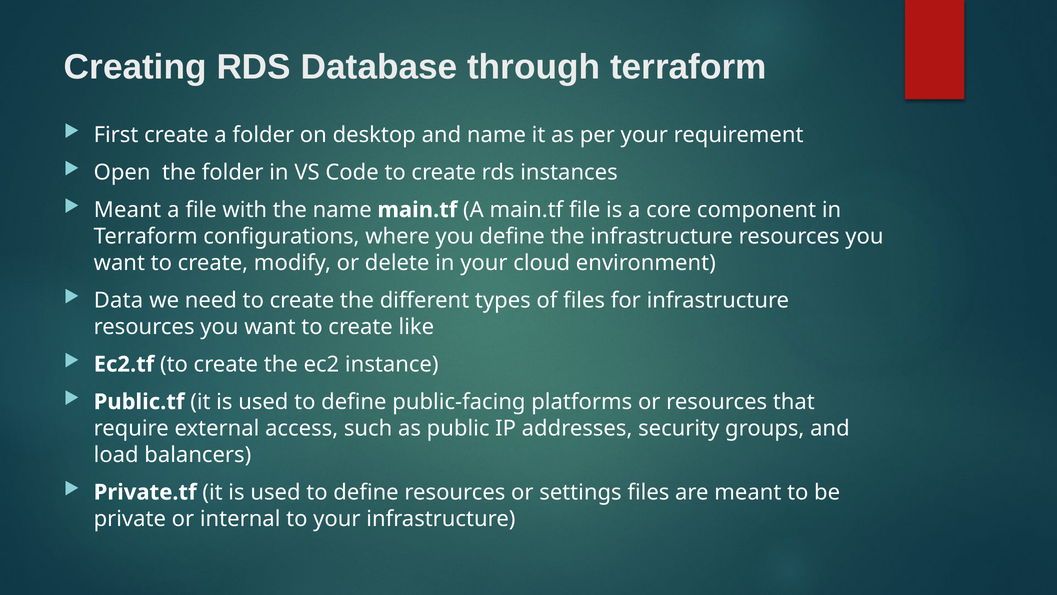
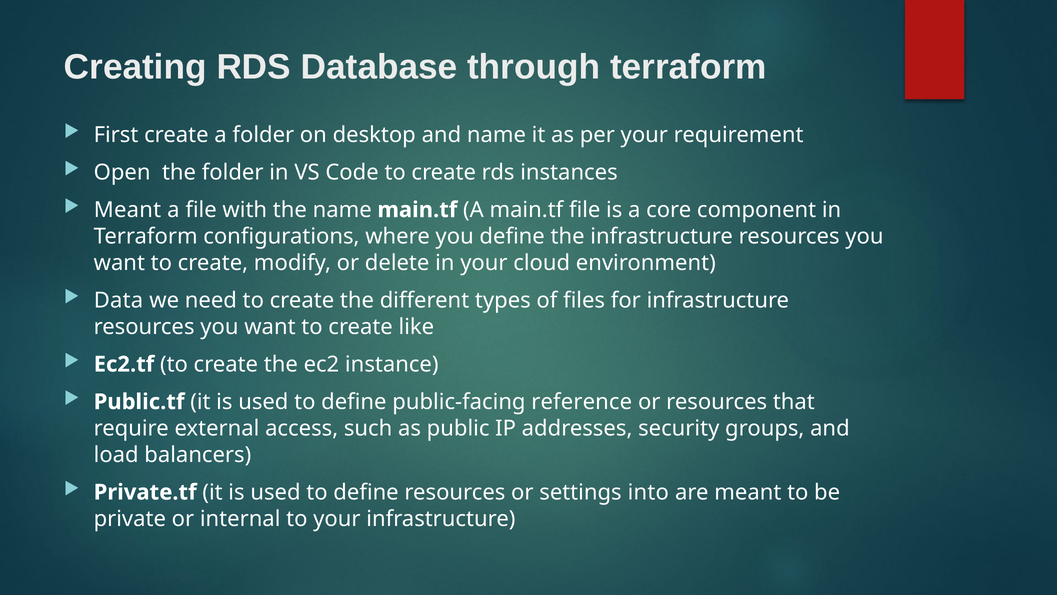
platforms: platforms -> reference (582, 402)
settings files: files -> into (648, 492)
